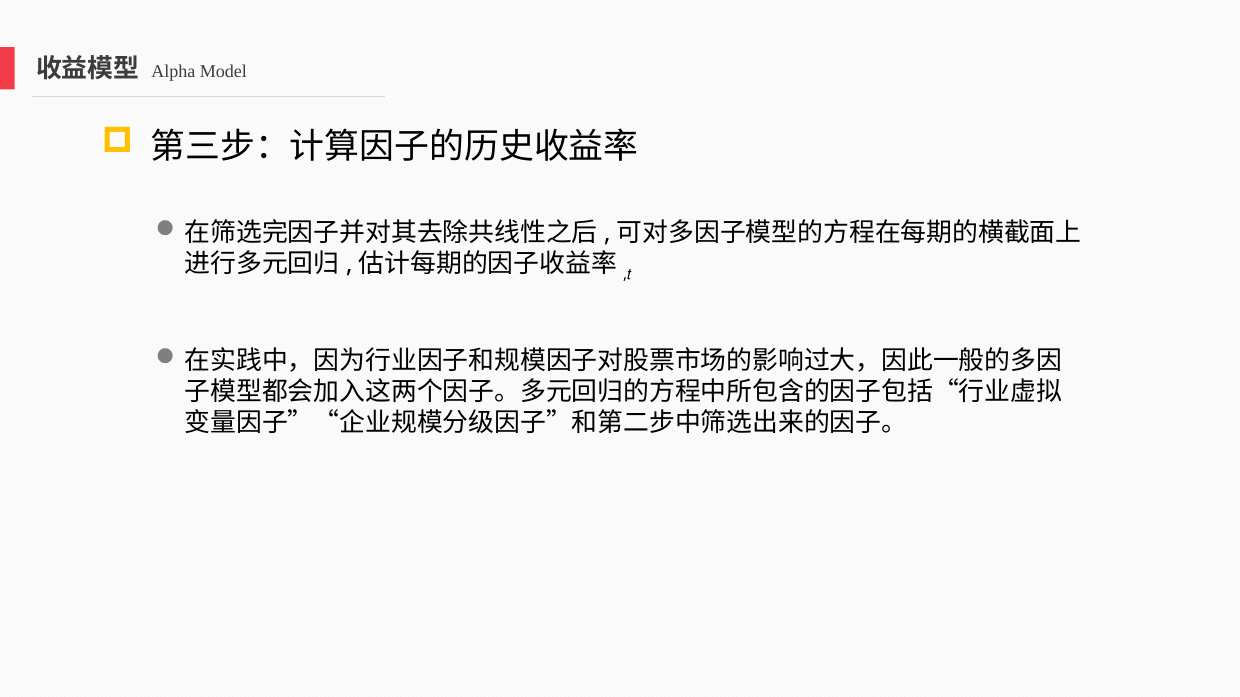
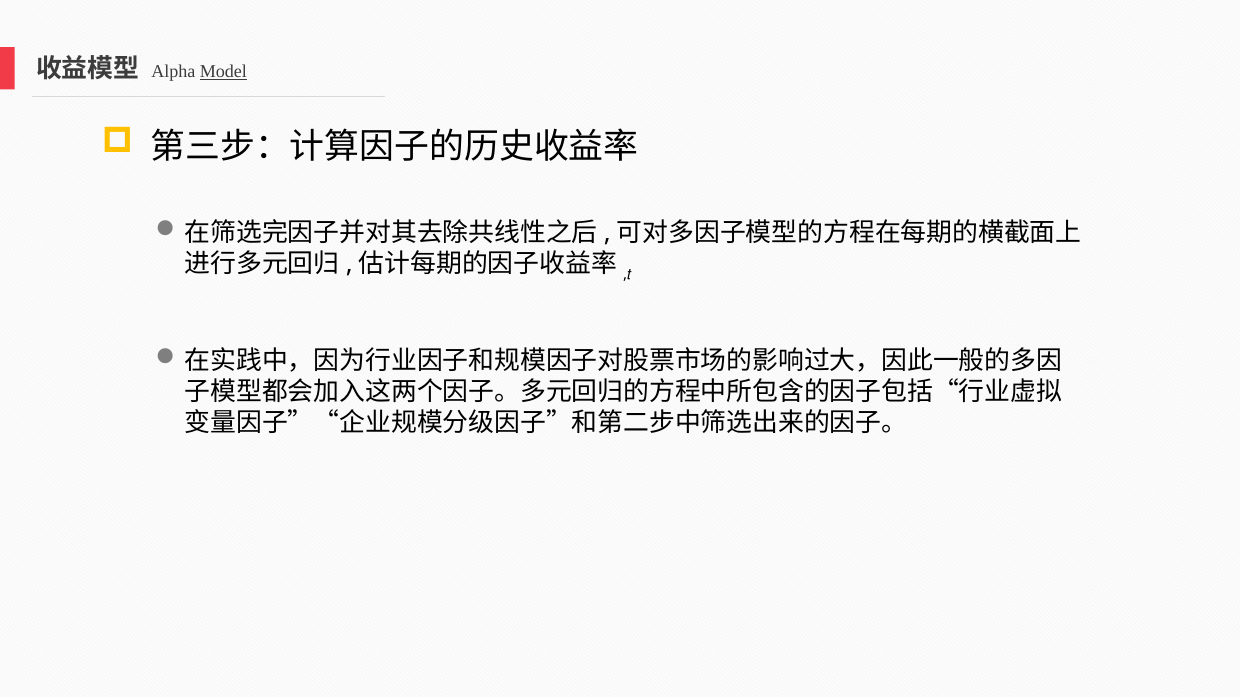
Model underline: none -> present (223, 72)
